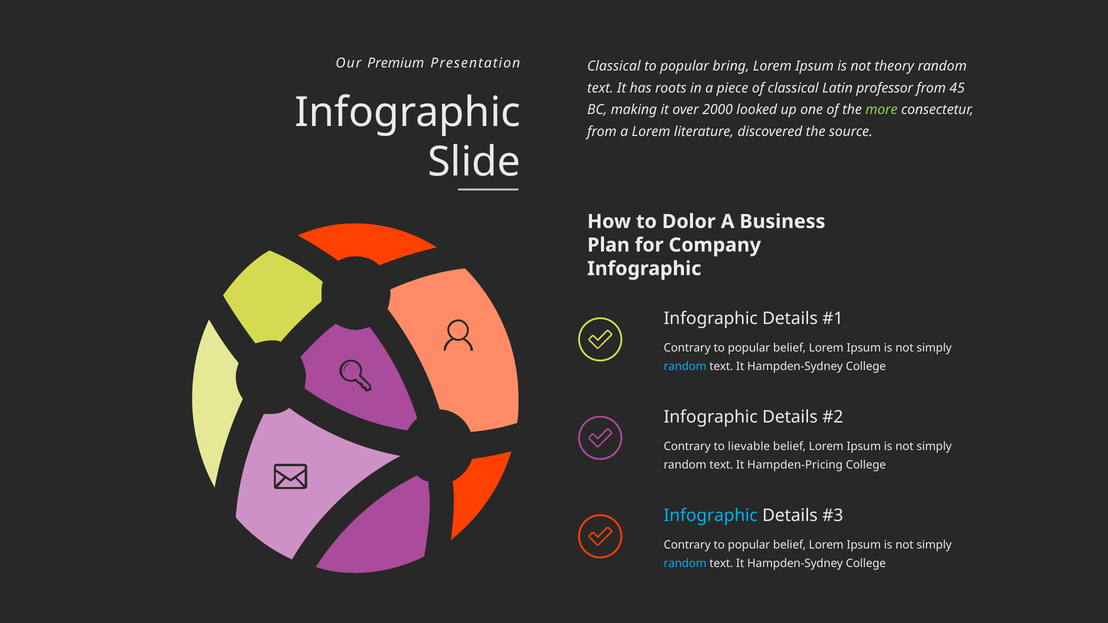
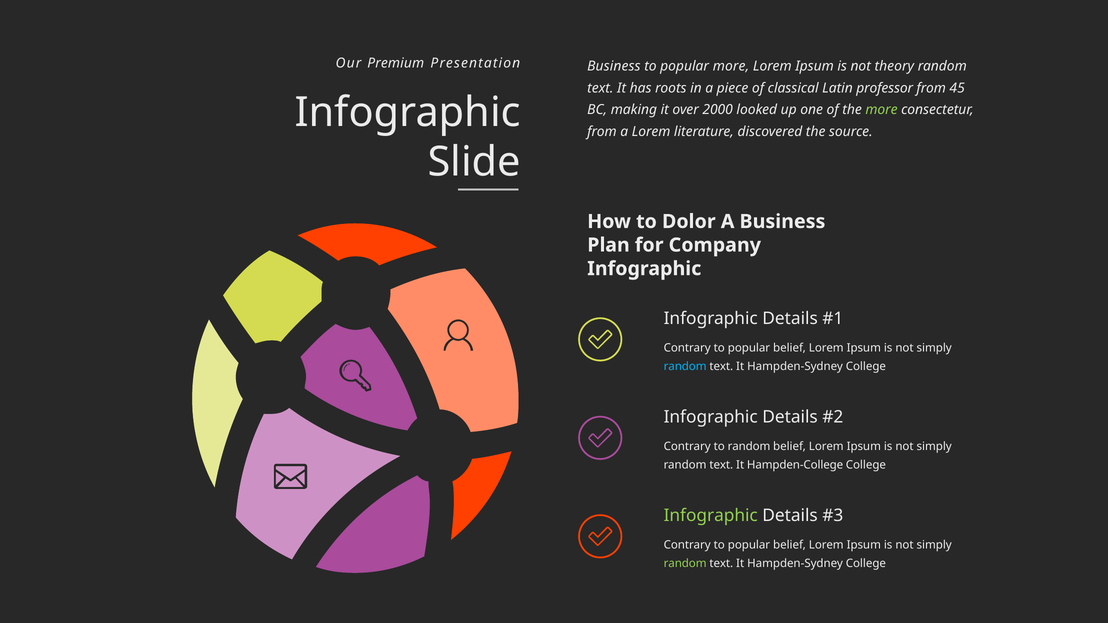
Presentation Classical: Classical -> Business (614, 66)
popular bring: bring -> more (731, 66)
to lievable: lievable -> random (749, 447)
Hampden-Pricing: Hampden-Pricing -> Hampden-College (795, 465)
Infographic colour: light blue -> light green (711, 516)
random colour: light blue -> light green (685, 564)
